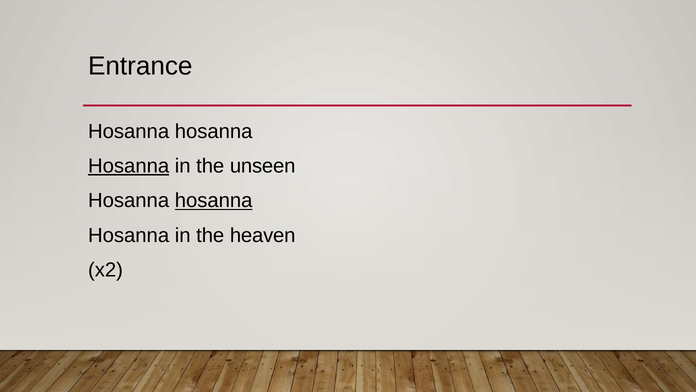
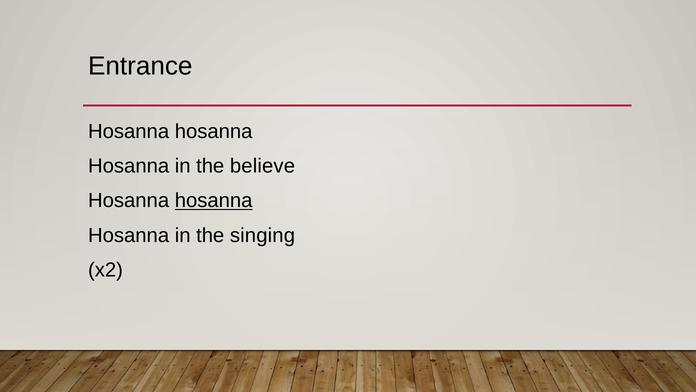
Hosanna underline: present -> none (129, 166)
unseen: unseen -> believe (262, 166)
heaven: heaven -> singing (262, 235)
